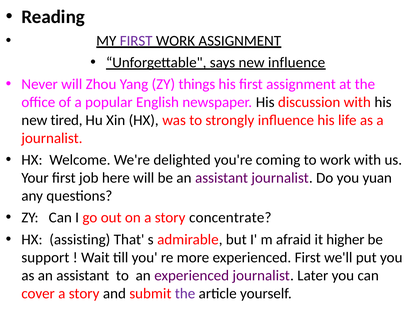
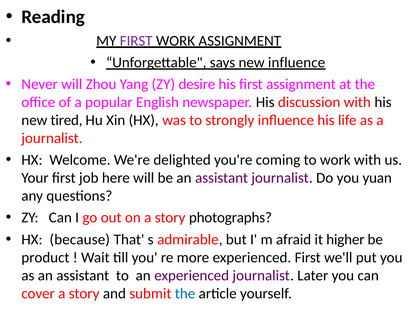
things: things -> desire (197, 84)
concentrate: concentrate -> photographs (230, 218)
assisting: assisting -> because (80, 239)
support: support -> product (45, 257)
the colour: purple -> blue (185, 293)
